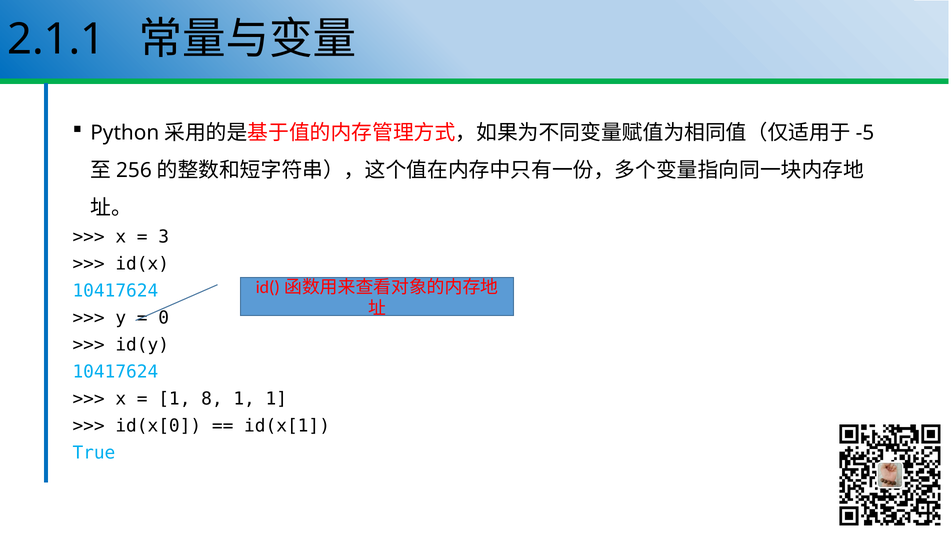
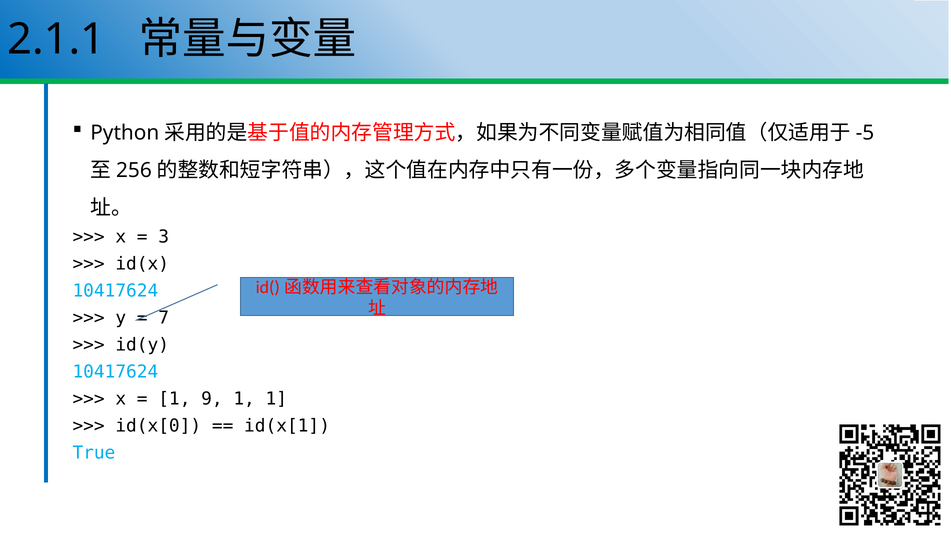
0: 0 -> 7 (164, 318)
8: 8 -> 9 (212, 399)
